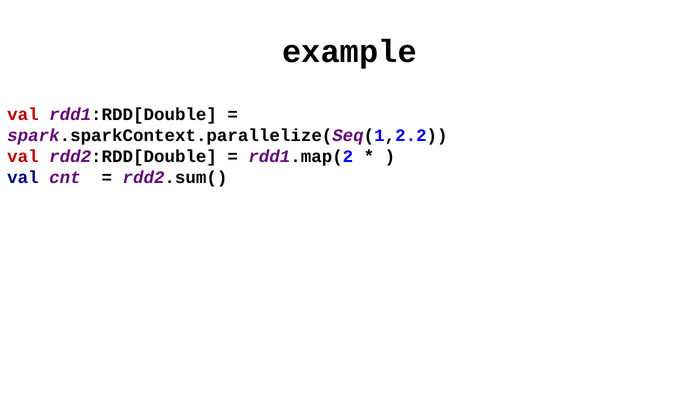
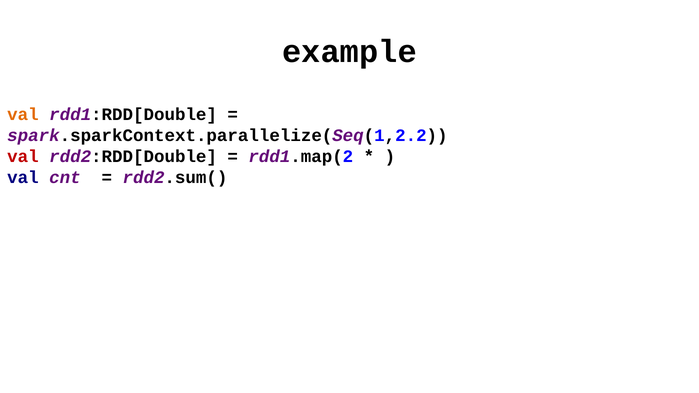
val colour: red -> orange (23, 114)
